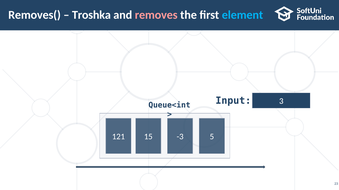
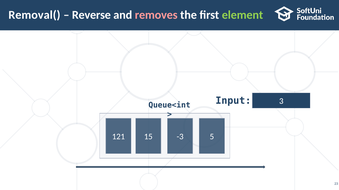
Removes(: Removes( -> Removal( (34, 15)
Troshka: Troshka -> Reverse (91, 15)
element colour: light blue -> light green (242, 15)
